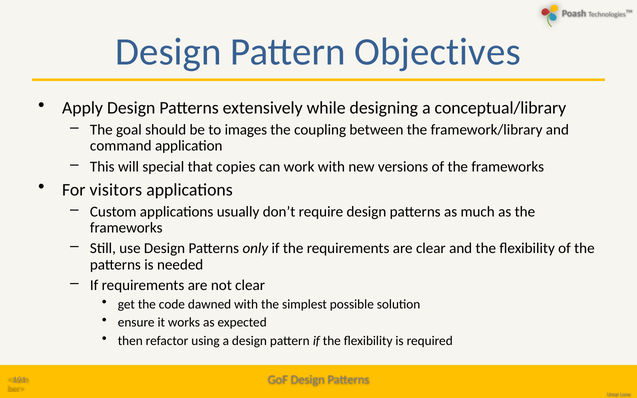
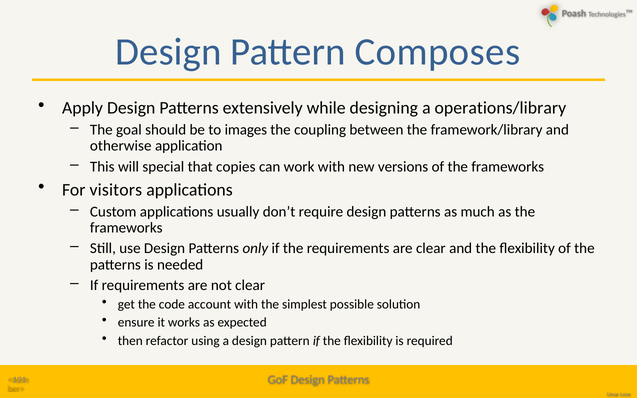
Objectives: Objectives -> Composes (437, 52)
conceptual/library: conceptual/library -> operations/library (500, 108)
command: command -> otherwise (121, 146)
dawned: dawned -> account (210, 304)
